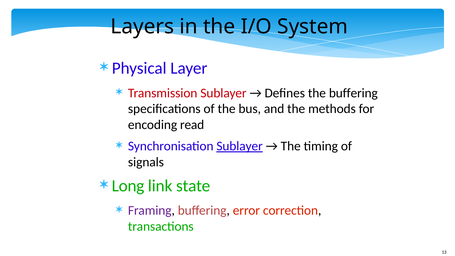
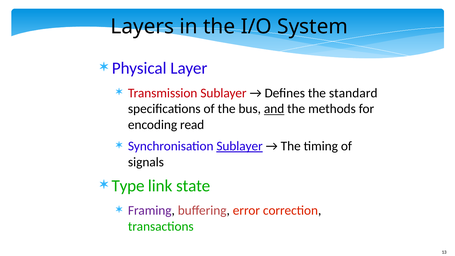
the buffering: buffering -> standard (353, 93)
and underline: none -> present (274, 109)
Long: Long -> Type (128, 186)
